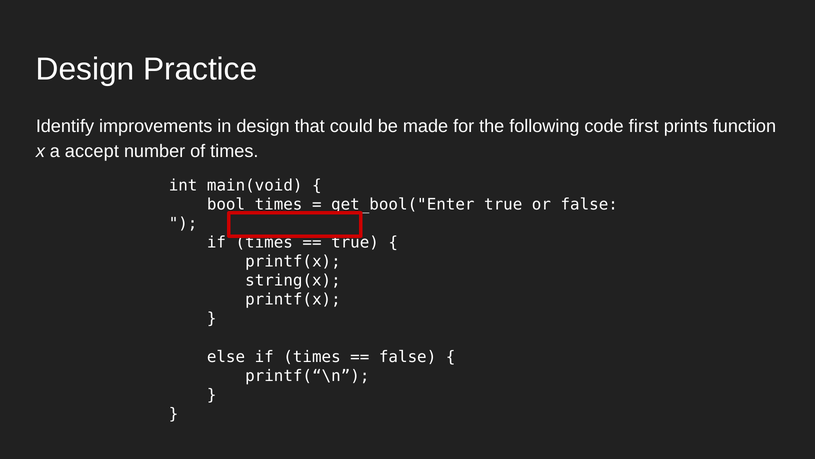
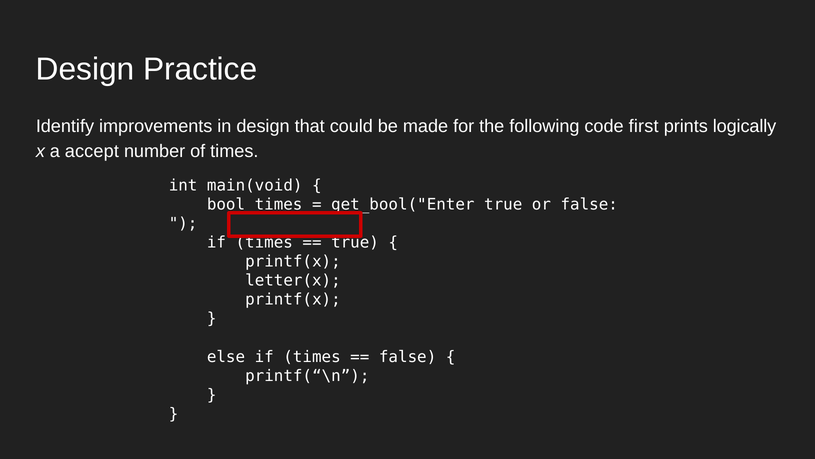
function: function -> logically (745, 126)
string(x: string(x -> letter(x (293, 280)
